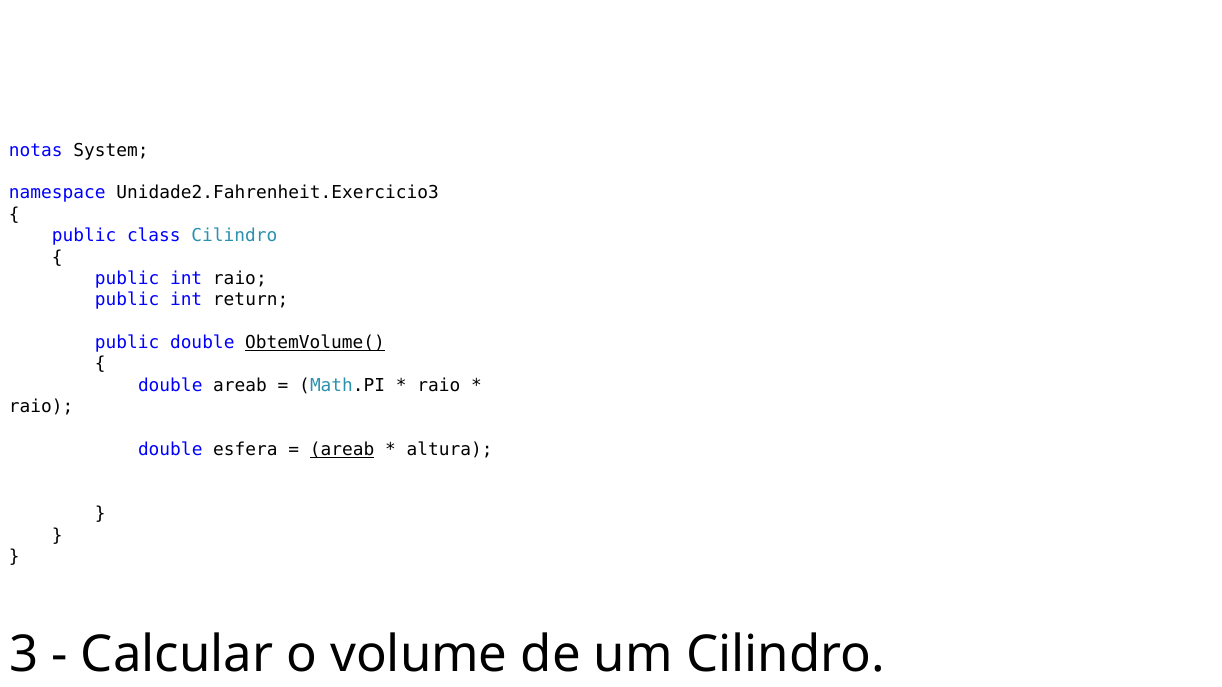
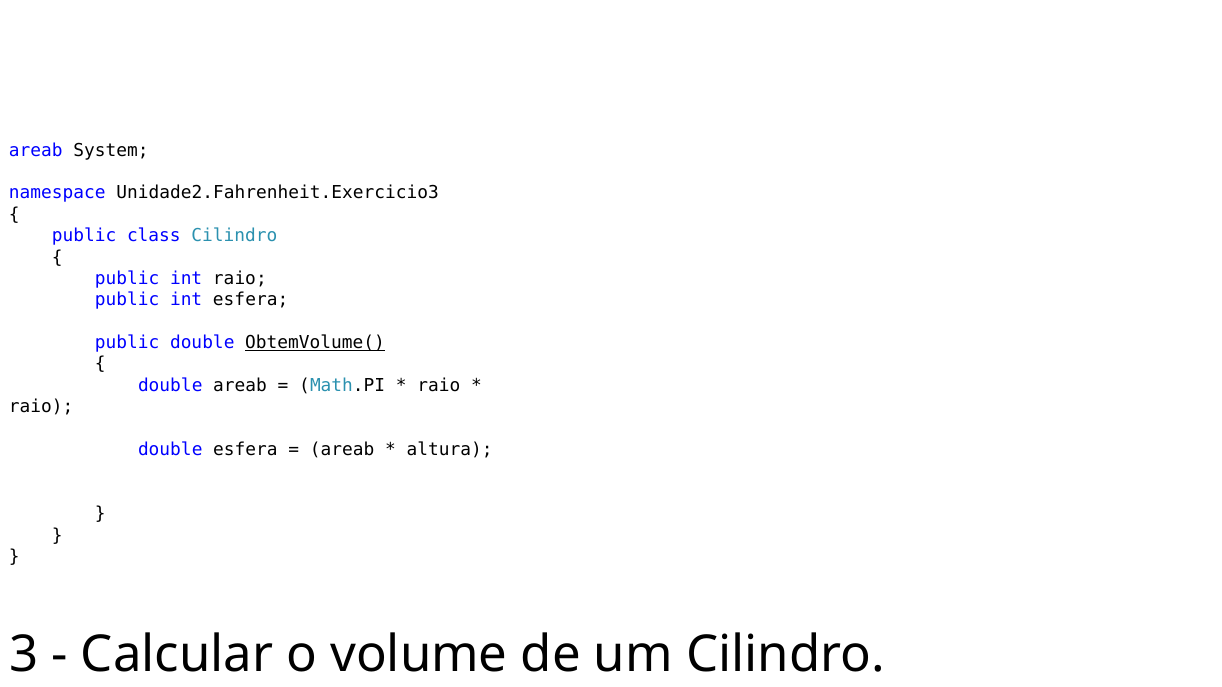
notas: notas -> areab (36, 150)
int return: return -> esfera (251, 300)
areab underline: present -> none (342, 450)
